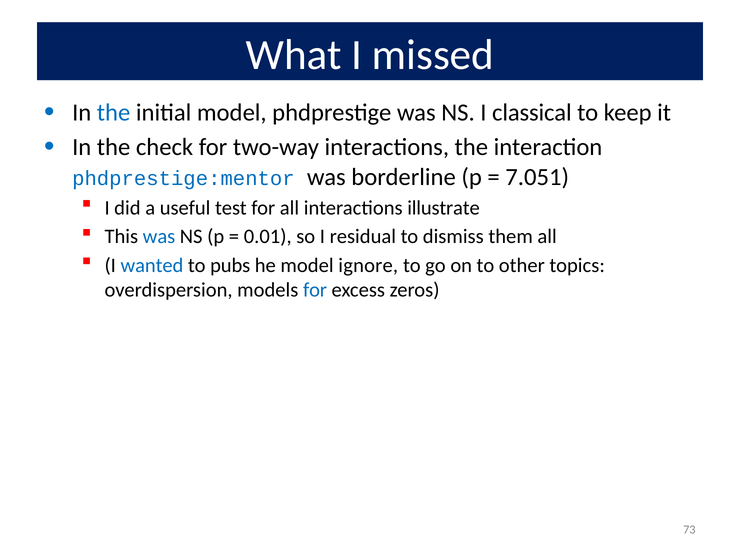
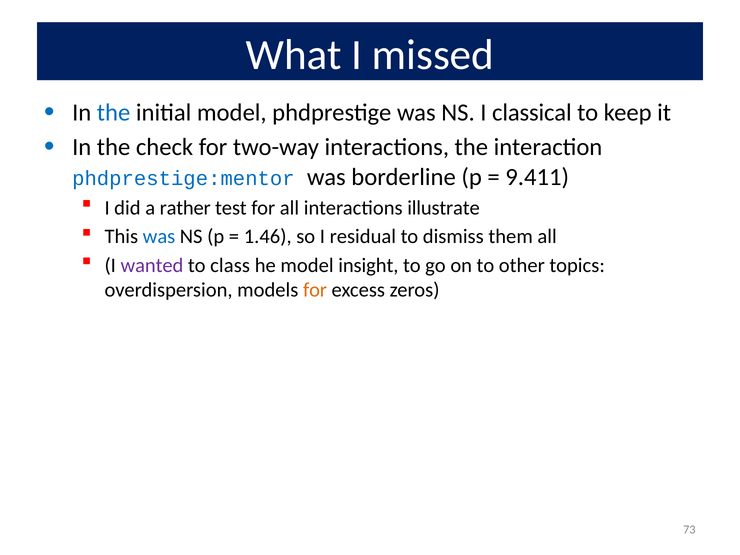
7.051: 7.051 -> 9.411 (537, 177)
useful: useful -> rather (185, 208)
0.01: 0.01 -> 1.46 (268, 237)
wanted colour: blue -> purple (152, 265)
pubs: pubs -> class (230, 265)
ignore: ignore -> insight (368, 265)
for colour: blue -> orange (315, 290)
